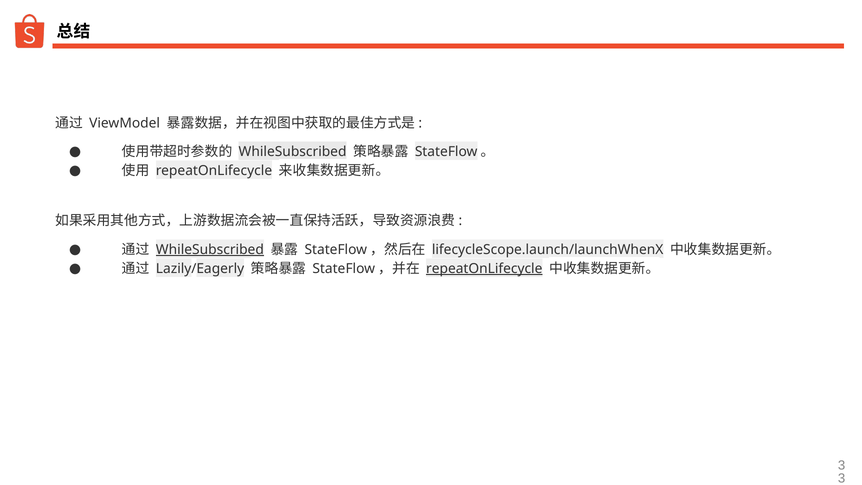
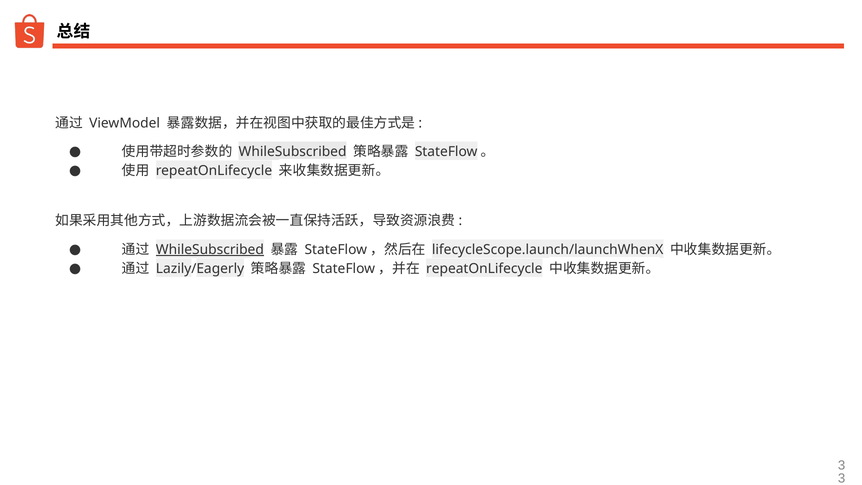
repeatOnLifecycle underline: present -> none (484, 268)
